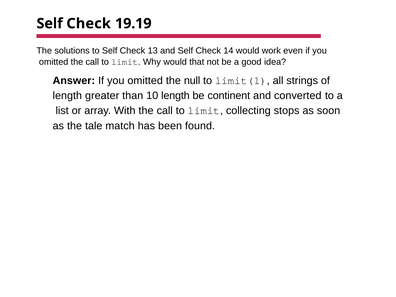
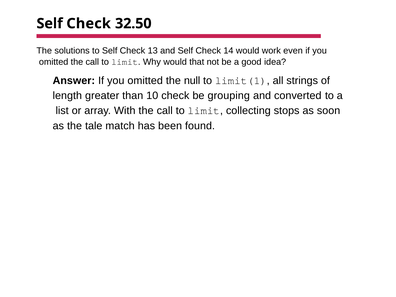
19.19: 19.19 -> 32.50 (133, 24)
10 length: length -> check (175, 96)
continent: continent -> grouping (229, 96)
